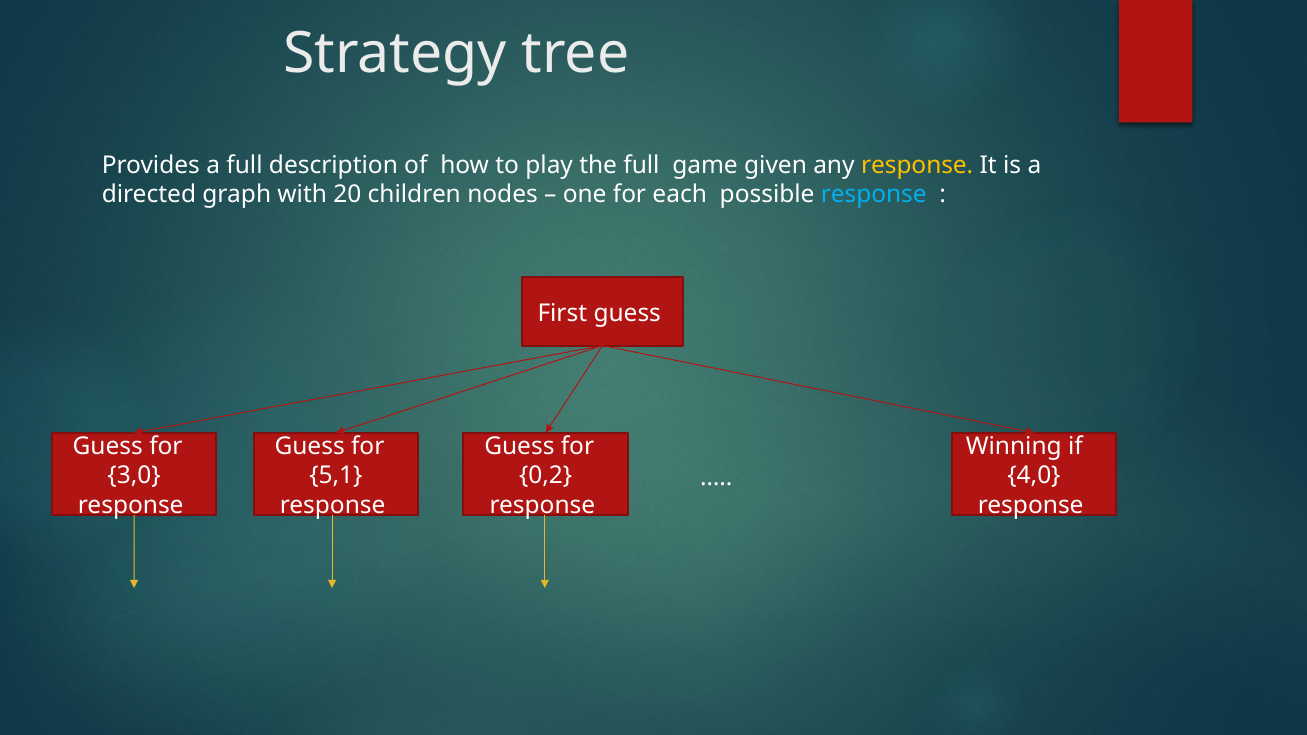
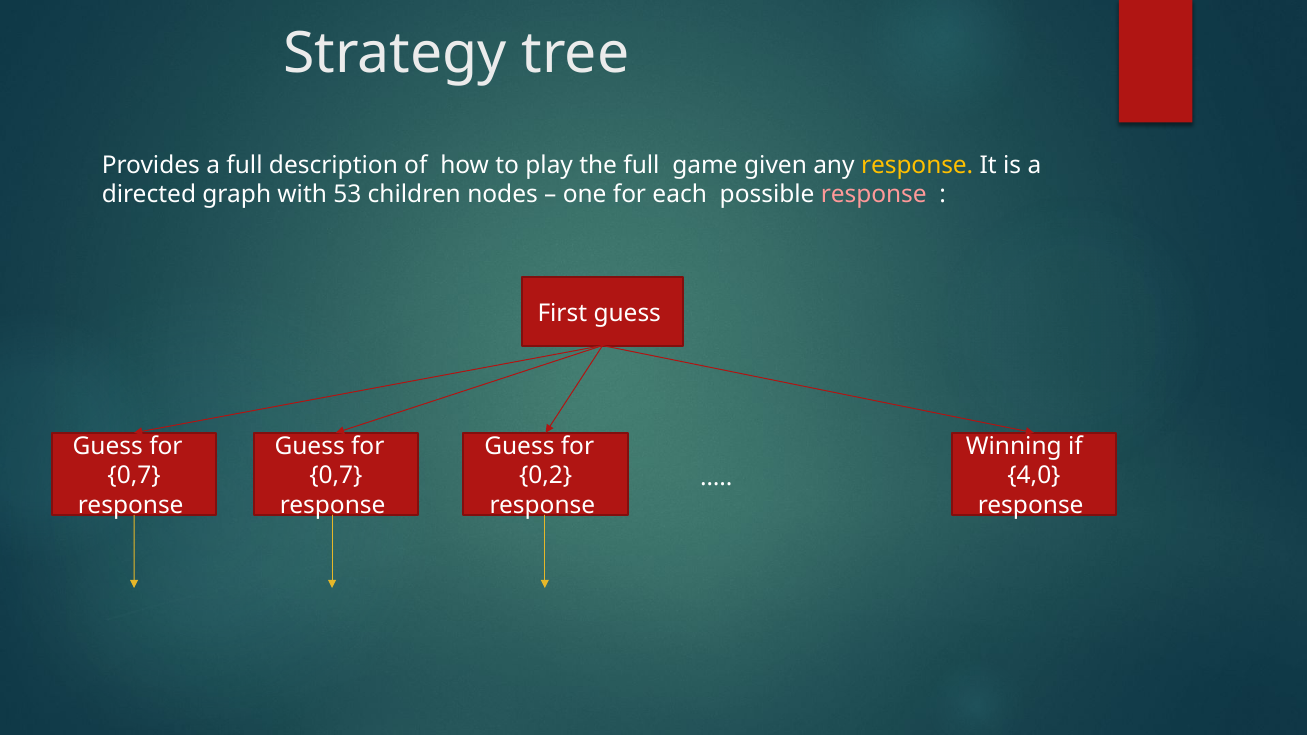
20: 20 -> 53 (347, 194)
response colour: light blue -> pink (874, 194)
3,0: 3,0 -> 0,7 (134, 476)
5,1: 5,1 -> 0,7 (336, 476)
